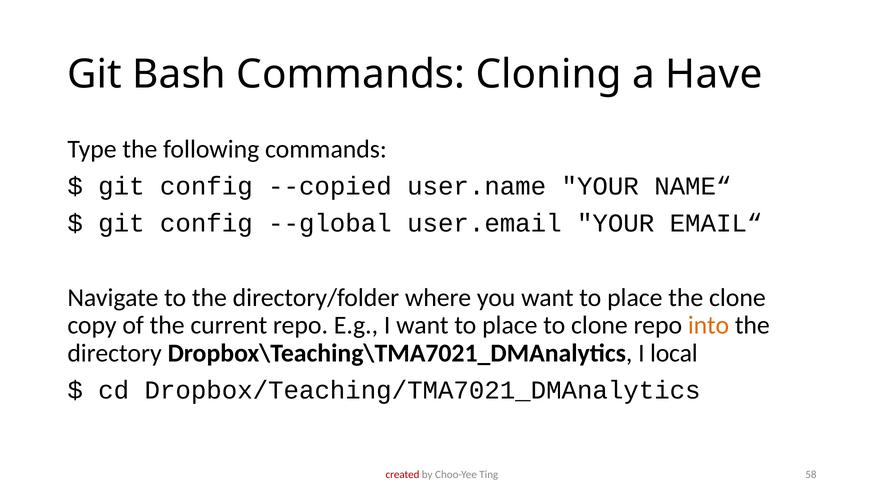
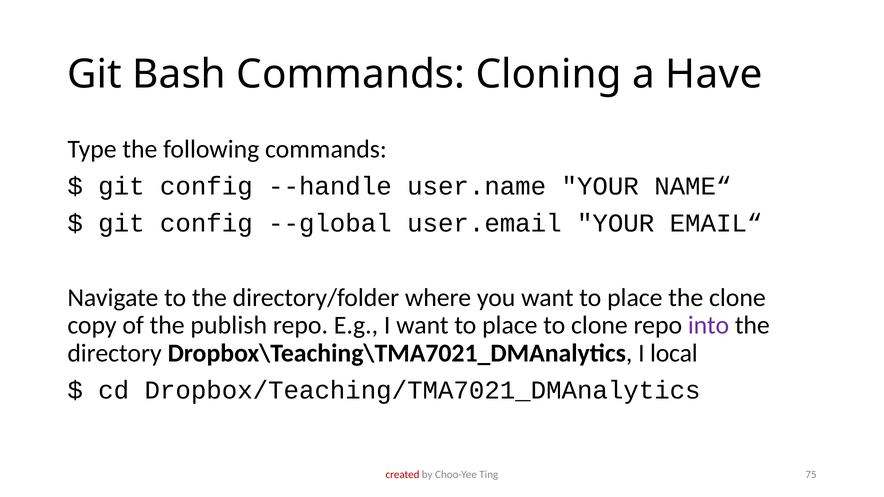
--copied: --copied -> --handle (330, 187)
current: current -> publish (229, 326)
into colour: orange -> purple (709, 326)
58: 58 -> 75 (811, 475)
